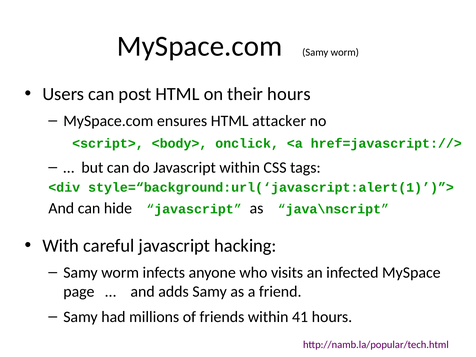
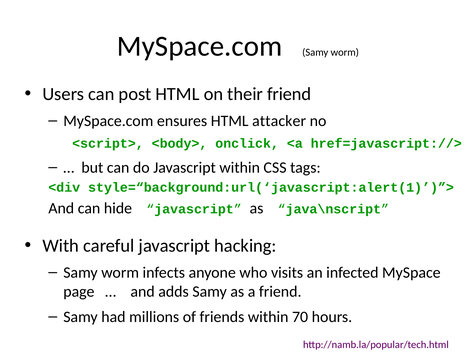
their hours: hours -> friend (289, 94)
41: 41 -> 70 (300, 317)
